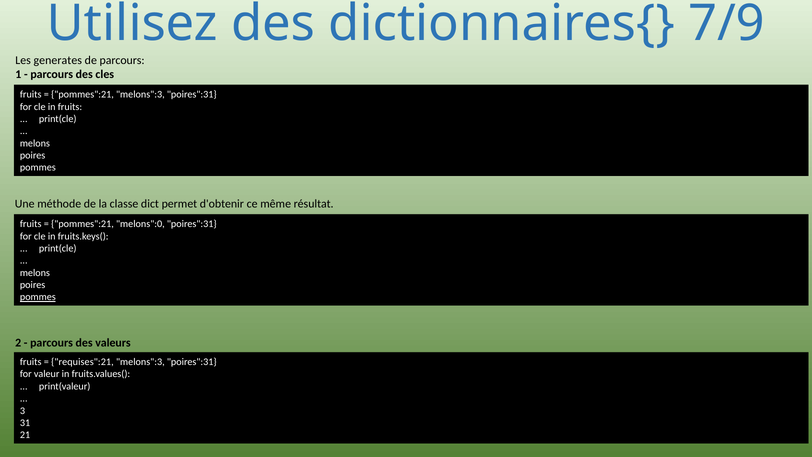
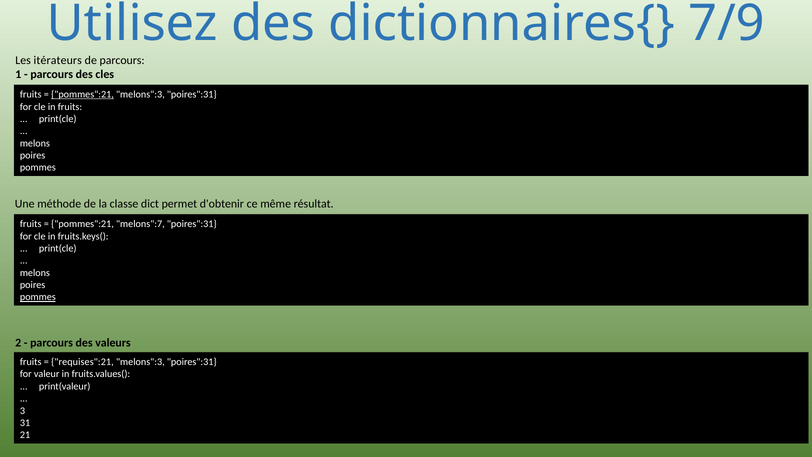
generates: generates -> itérateurs (58, 60)
pommes":21 underline: none -> present (82, 94)
melons":0: melons":0 -> melons":7 (140, 224)
